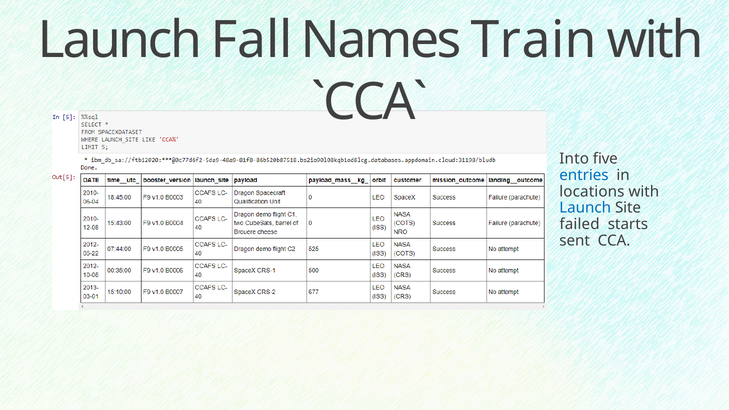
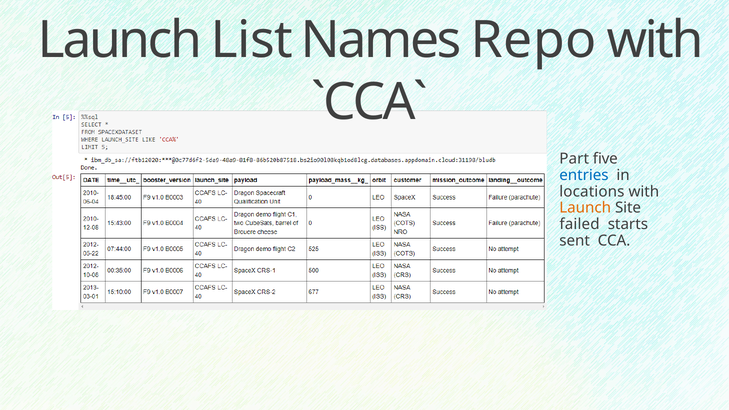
Fall: Fall -> List (252, 40)
Train: Train -> Repo (534, 40)
Into: Into -> Part (574, 159)
Launch colour: blue -> orange (585, 208)
